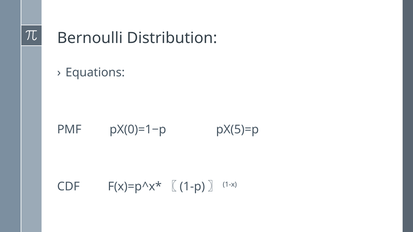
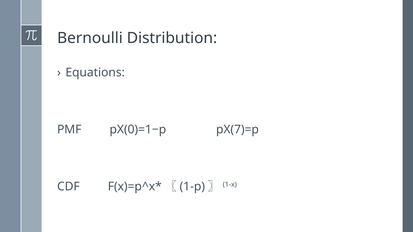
pX(5)=p: pX(5)=p -> pX(7)=p (237, 130)
